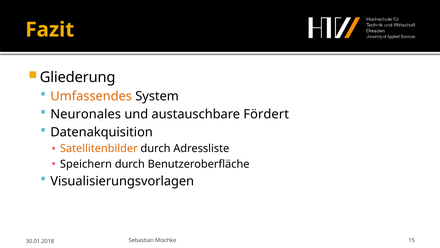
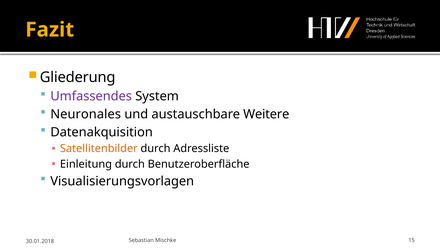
Umfassendes colour: orange -> purple (91, 96)
Fördert: Fördert -> Weitere (266, 114)
Speichern: Speichern -> Einleitung (86, 164)
